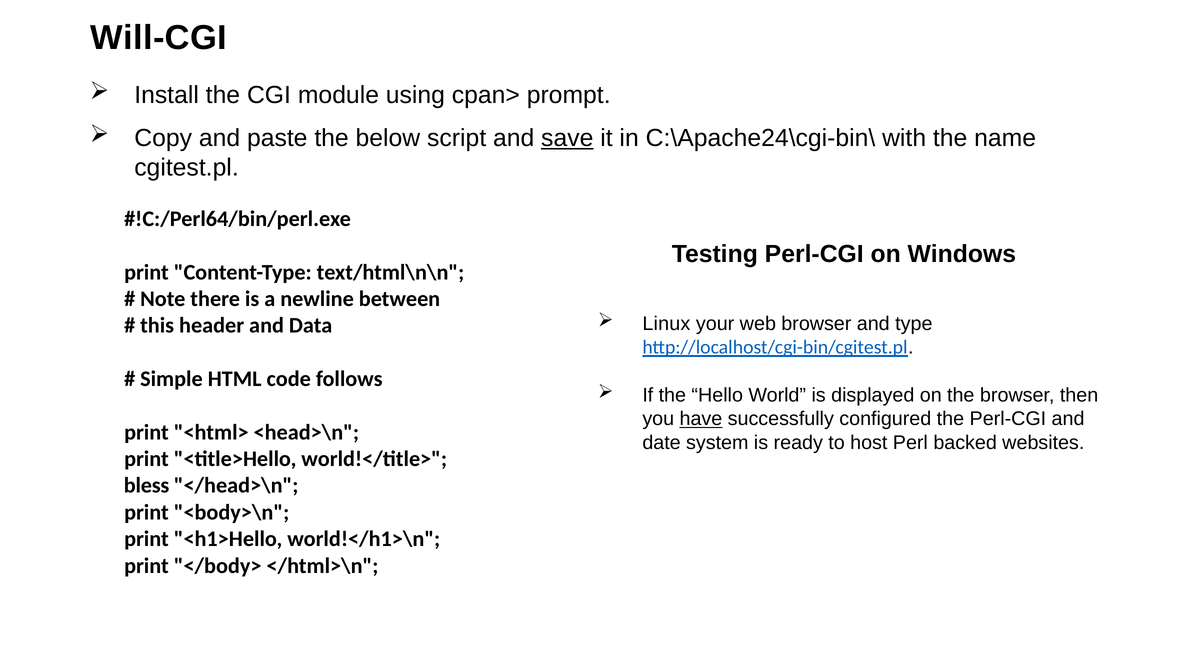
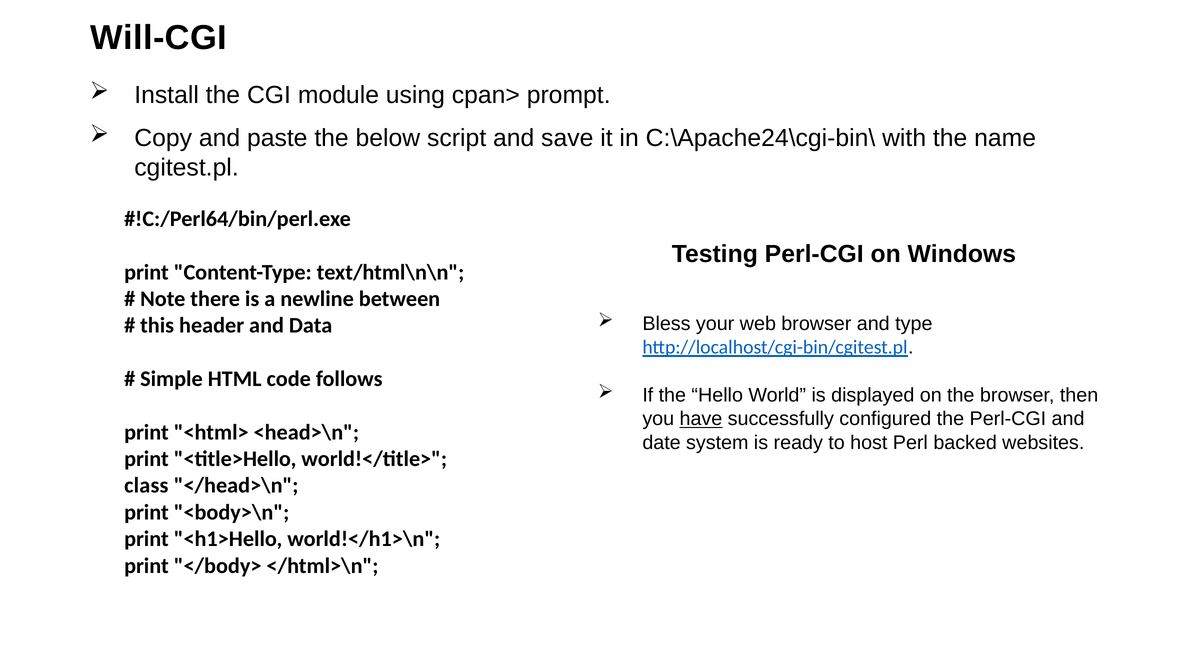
save underline: present -> none (567, 138)
Linux: Linux -> Bless (666, 324)
bless: bless -> class (146, 486)
